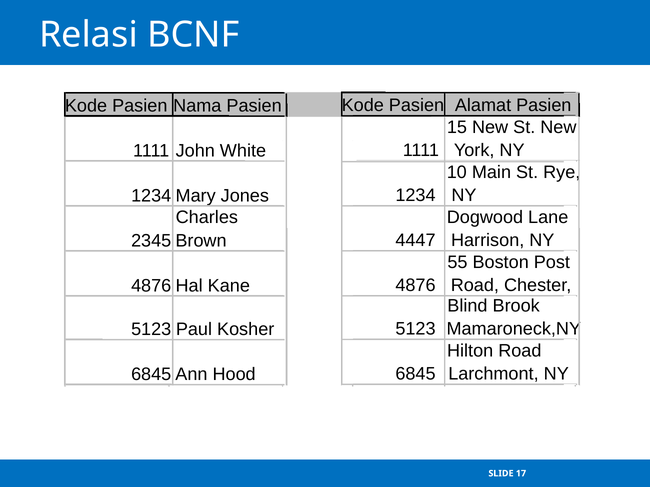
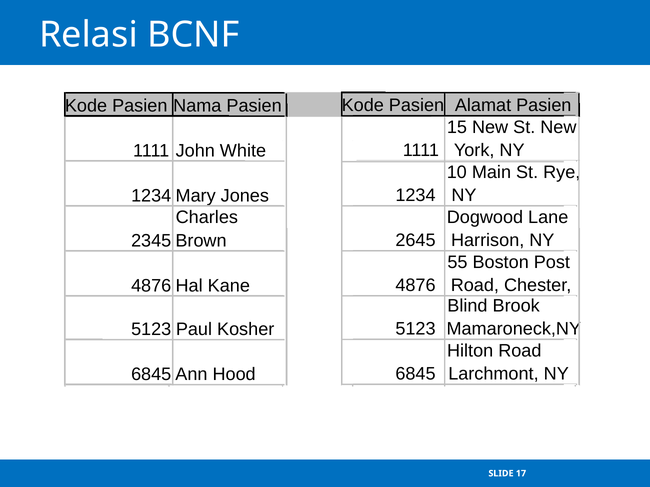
4447: 4447 -> 2645 (415, 241)
